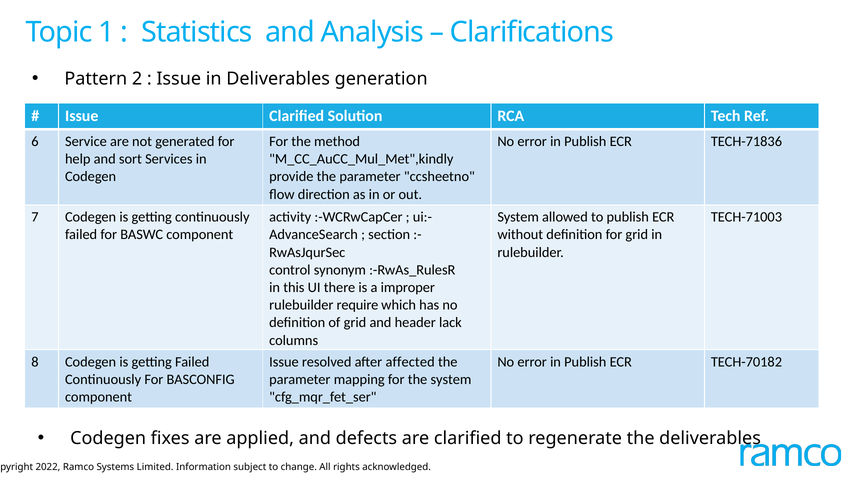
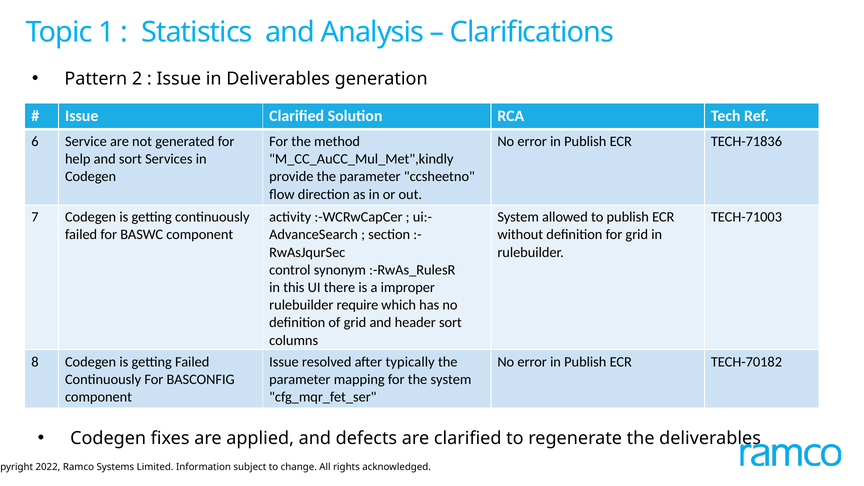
header lack: lack -> sort (450, 323)
affected: affected -> typically (410, 362)
